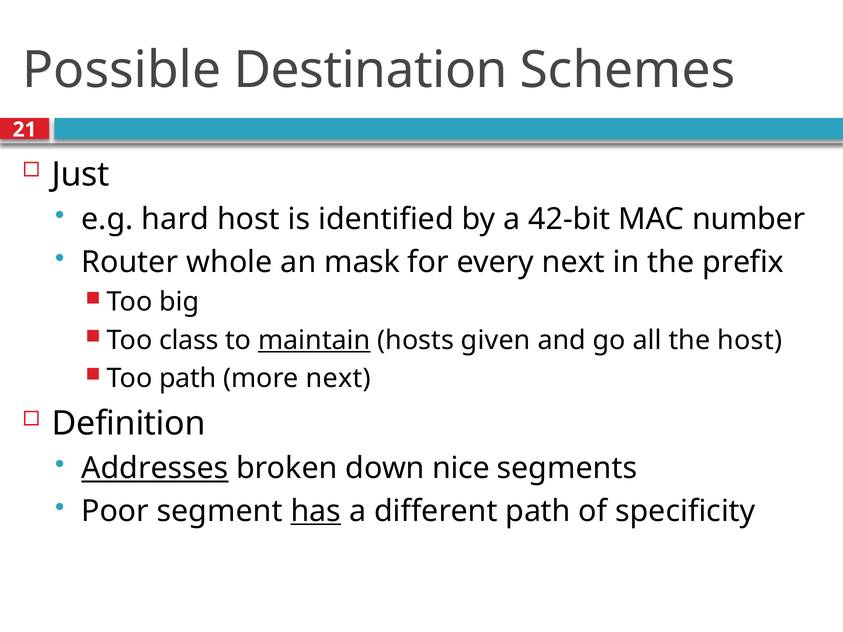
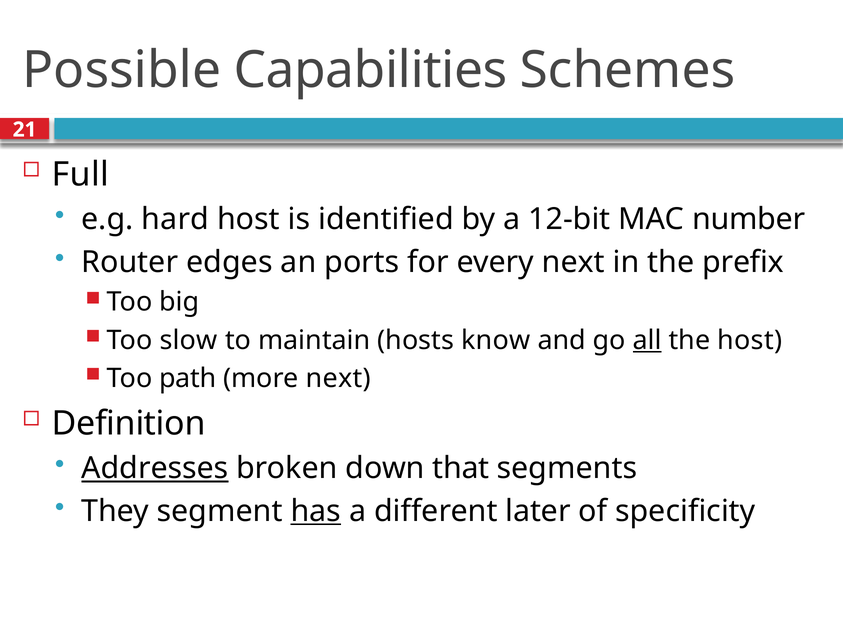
Destination: Destination -> Capabilities (371, 70)
Just: Just -> Full (80, 174)
42-bit: 42-bit -> 12-bit (569, 219)
whole: whole -> edges (229, 262)
mask: mask -> ports (362, 262)
class: class -> slow (189, 340)
maintain underline: present -> none (314, 340)
given: given -> know (496, 340)
all underline: none -> present (647, 340)
nice: nice -> that (461, 469)
Poor: Poor -> They (115, 511)
different path: path -> later (538, 511)
